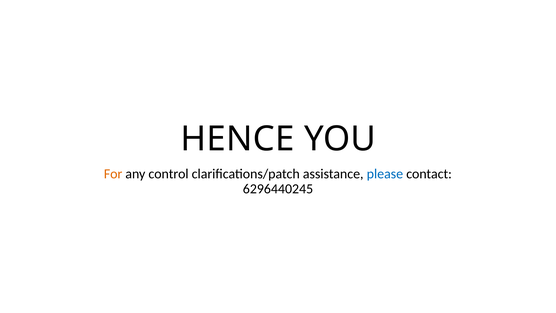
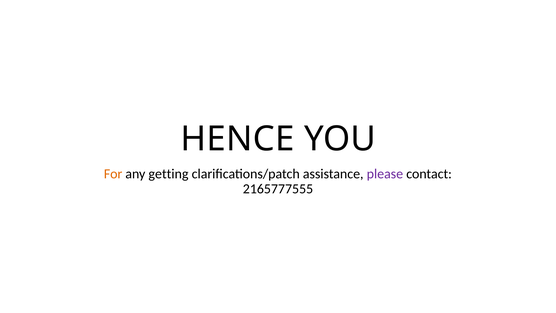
control: control -> getting (168, 174)
please colour: blue -> purple (385, 174)
6296440245: 6296440245 -> 2165777555 (278, 189)
